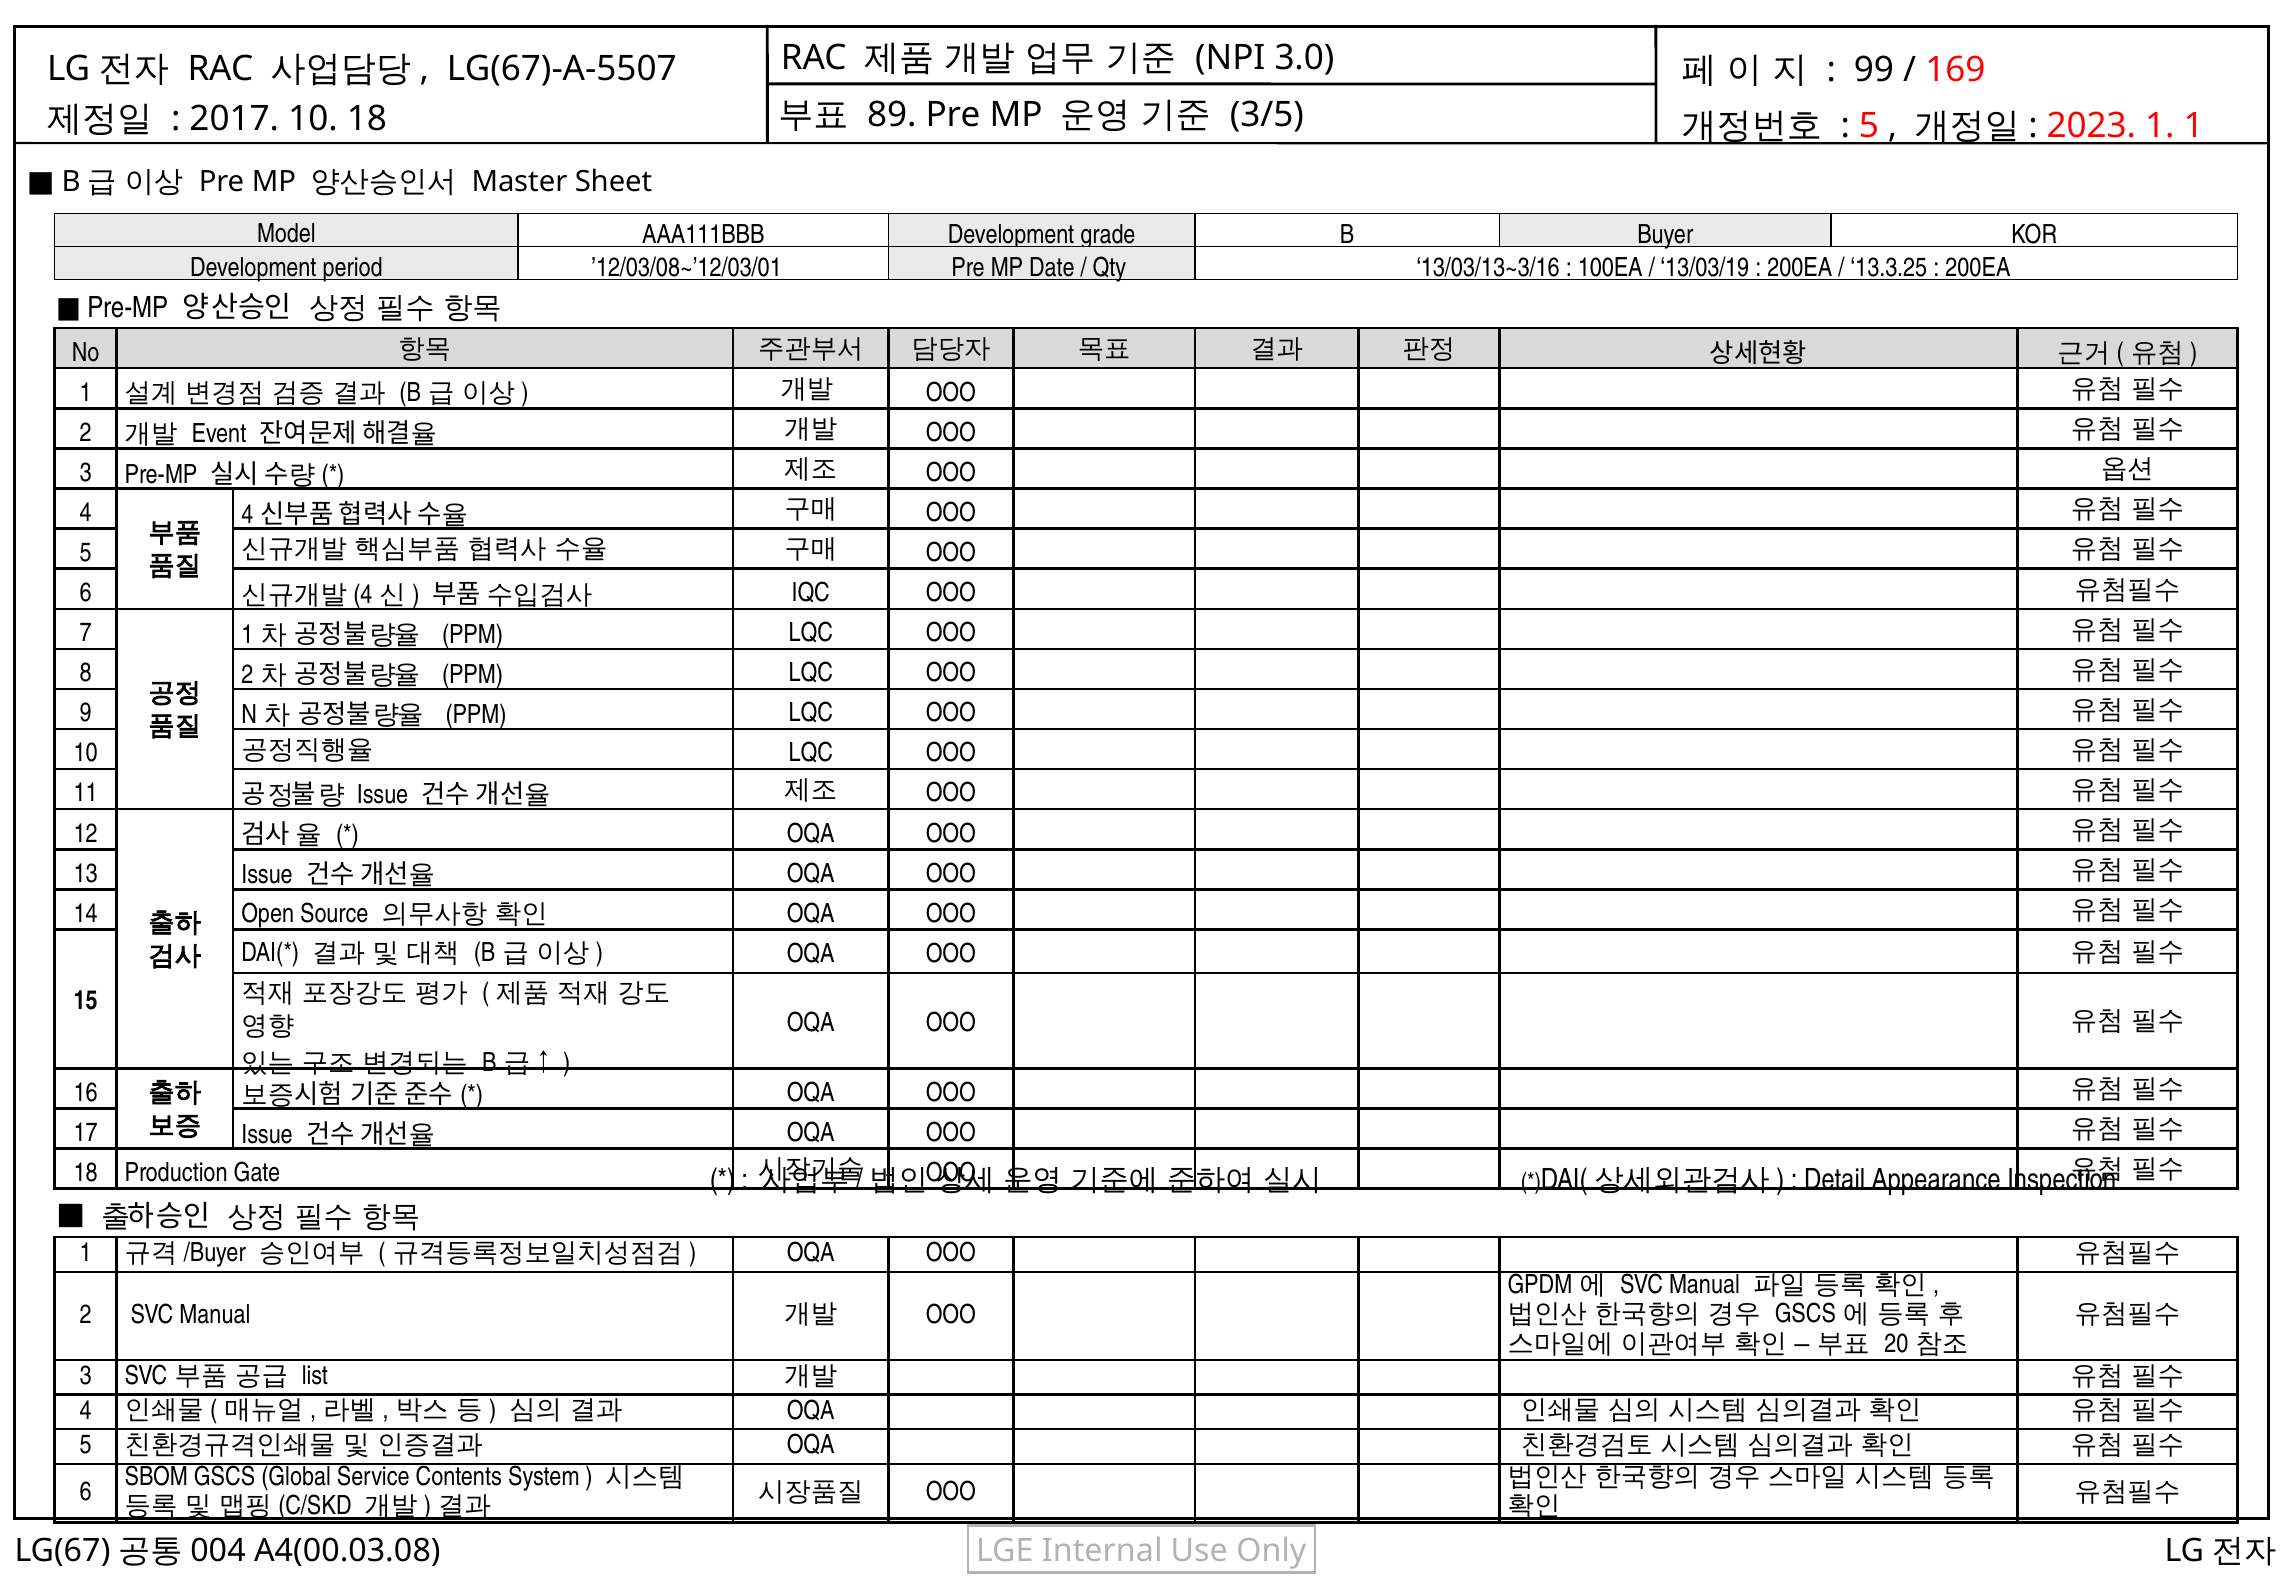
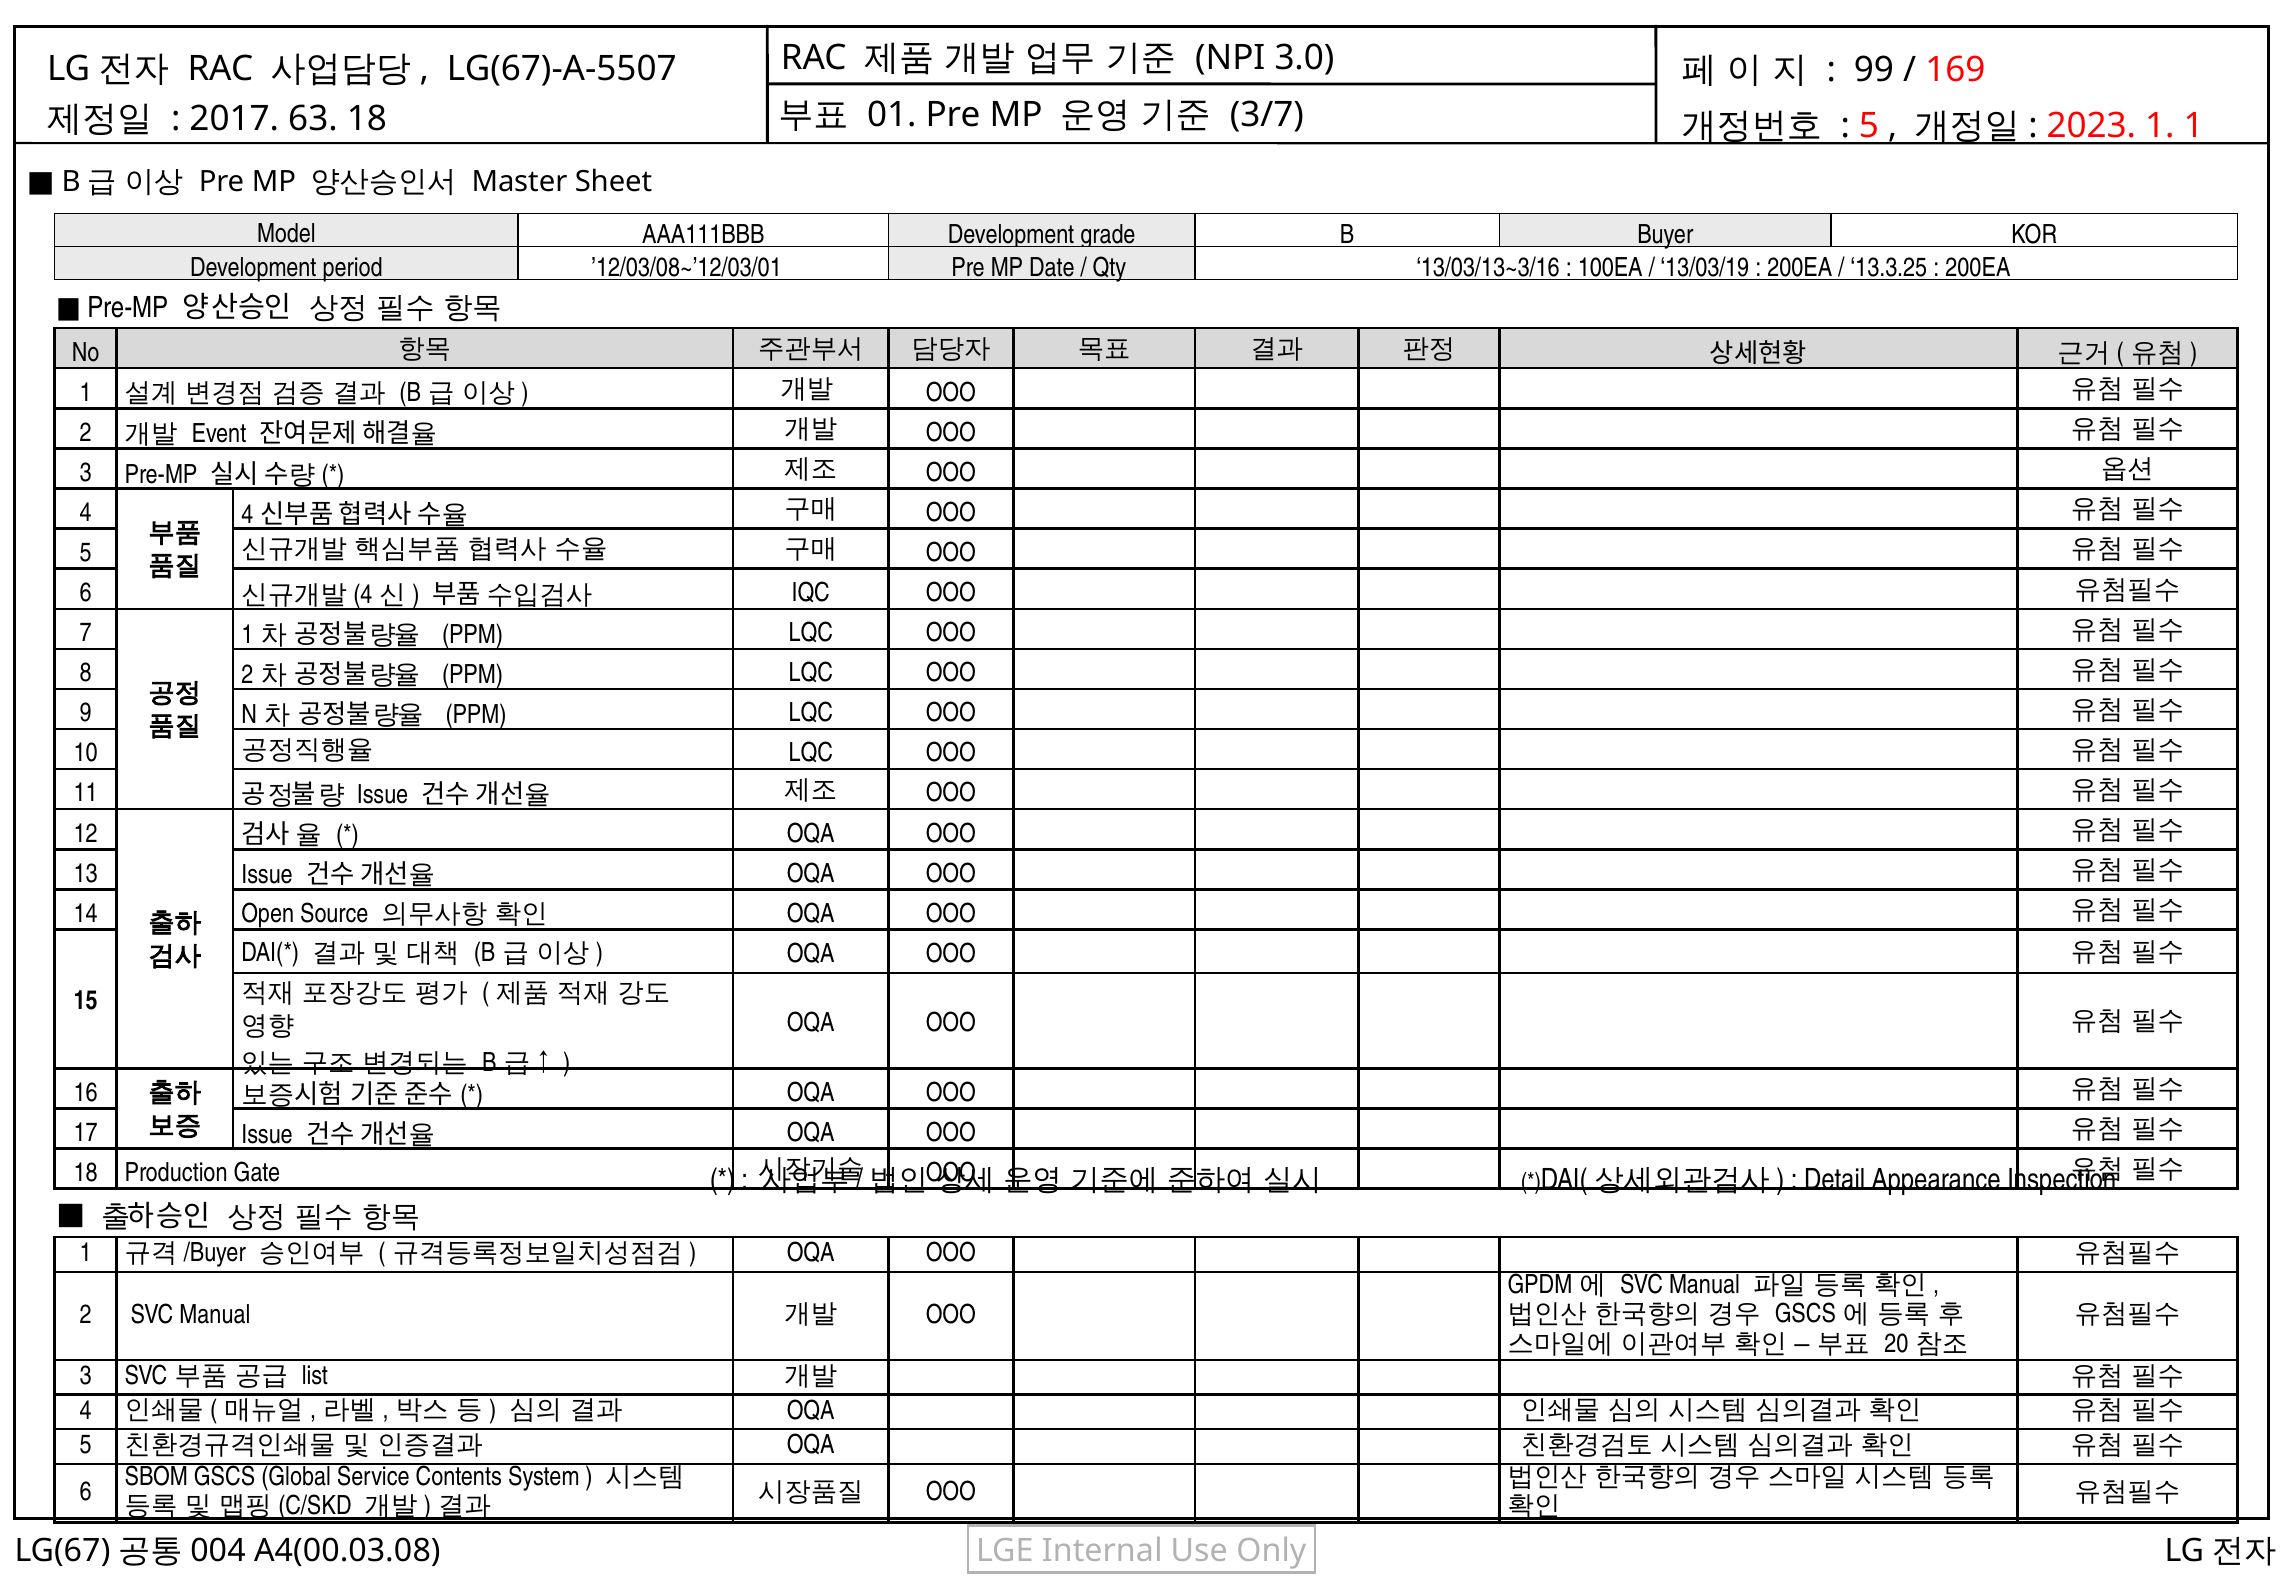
89: 89 -> 01 (892, 115)
3/5: 3/5 -> 3/7 (1267, 115)
10: 10 -> 63 (313, 119)
